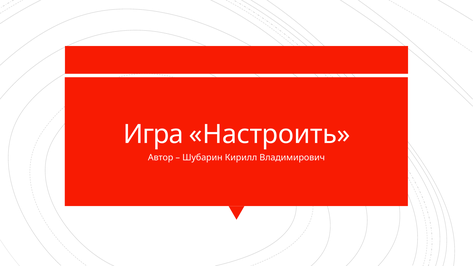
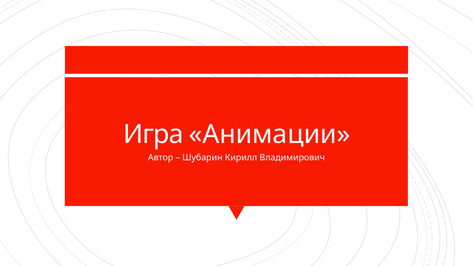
Настроить: Настроить -> Анимации (270, 134)
